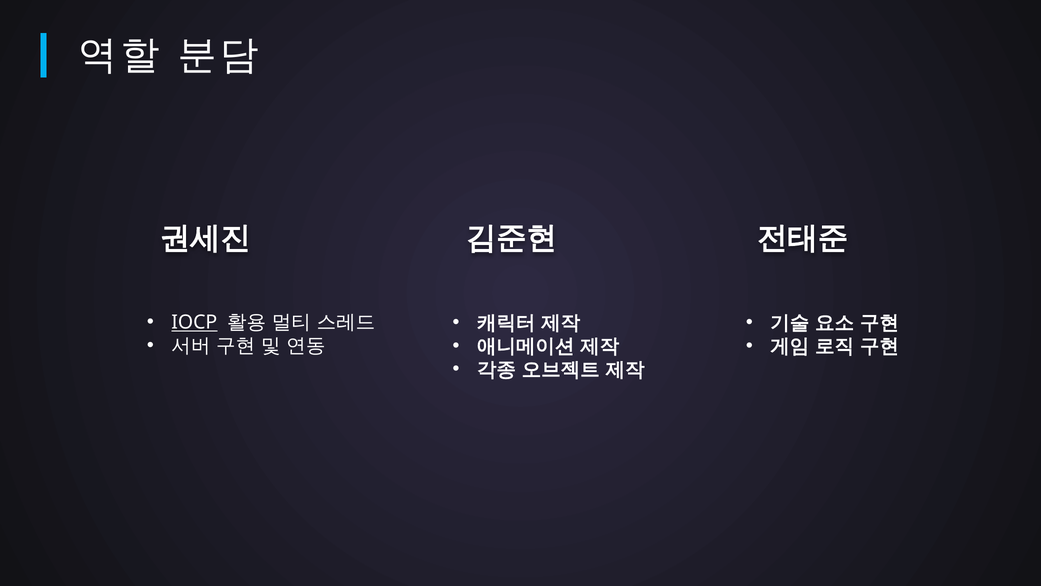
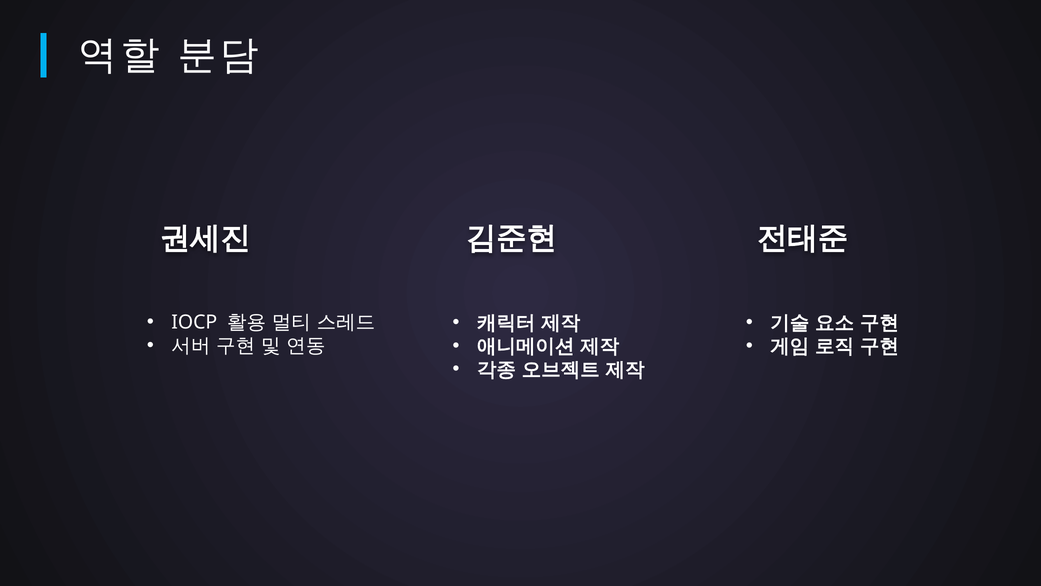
IOCP underline: present -> none (194, 322)
